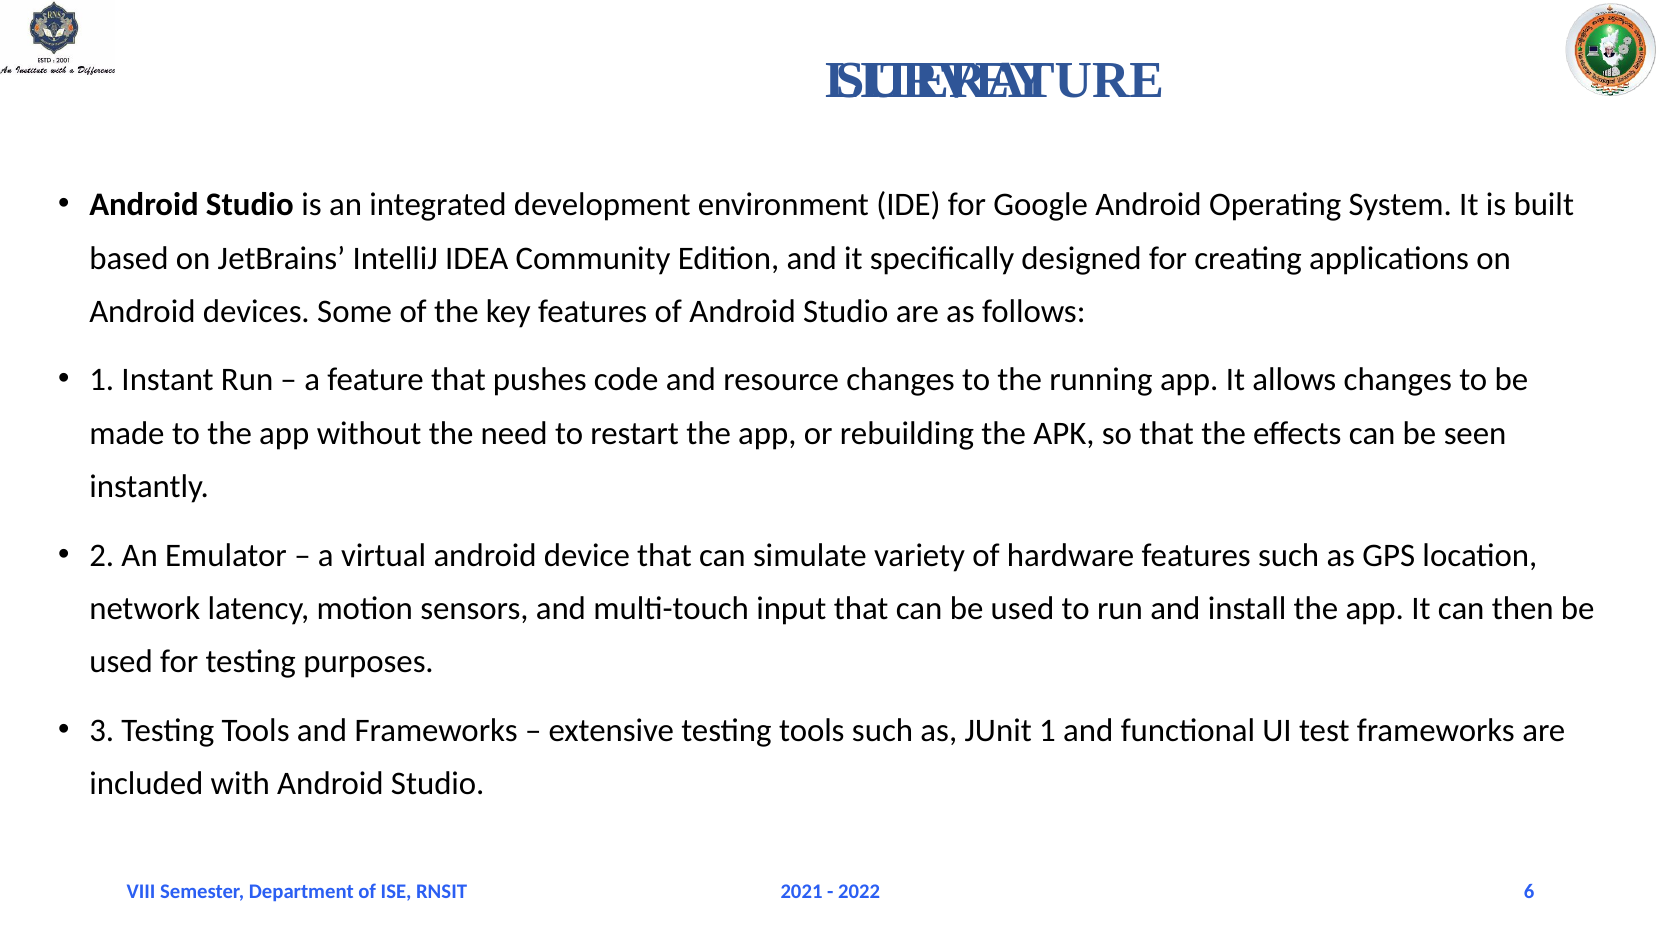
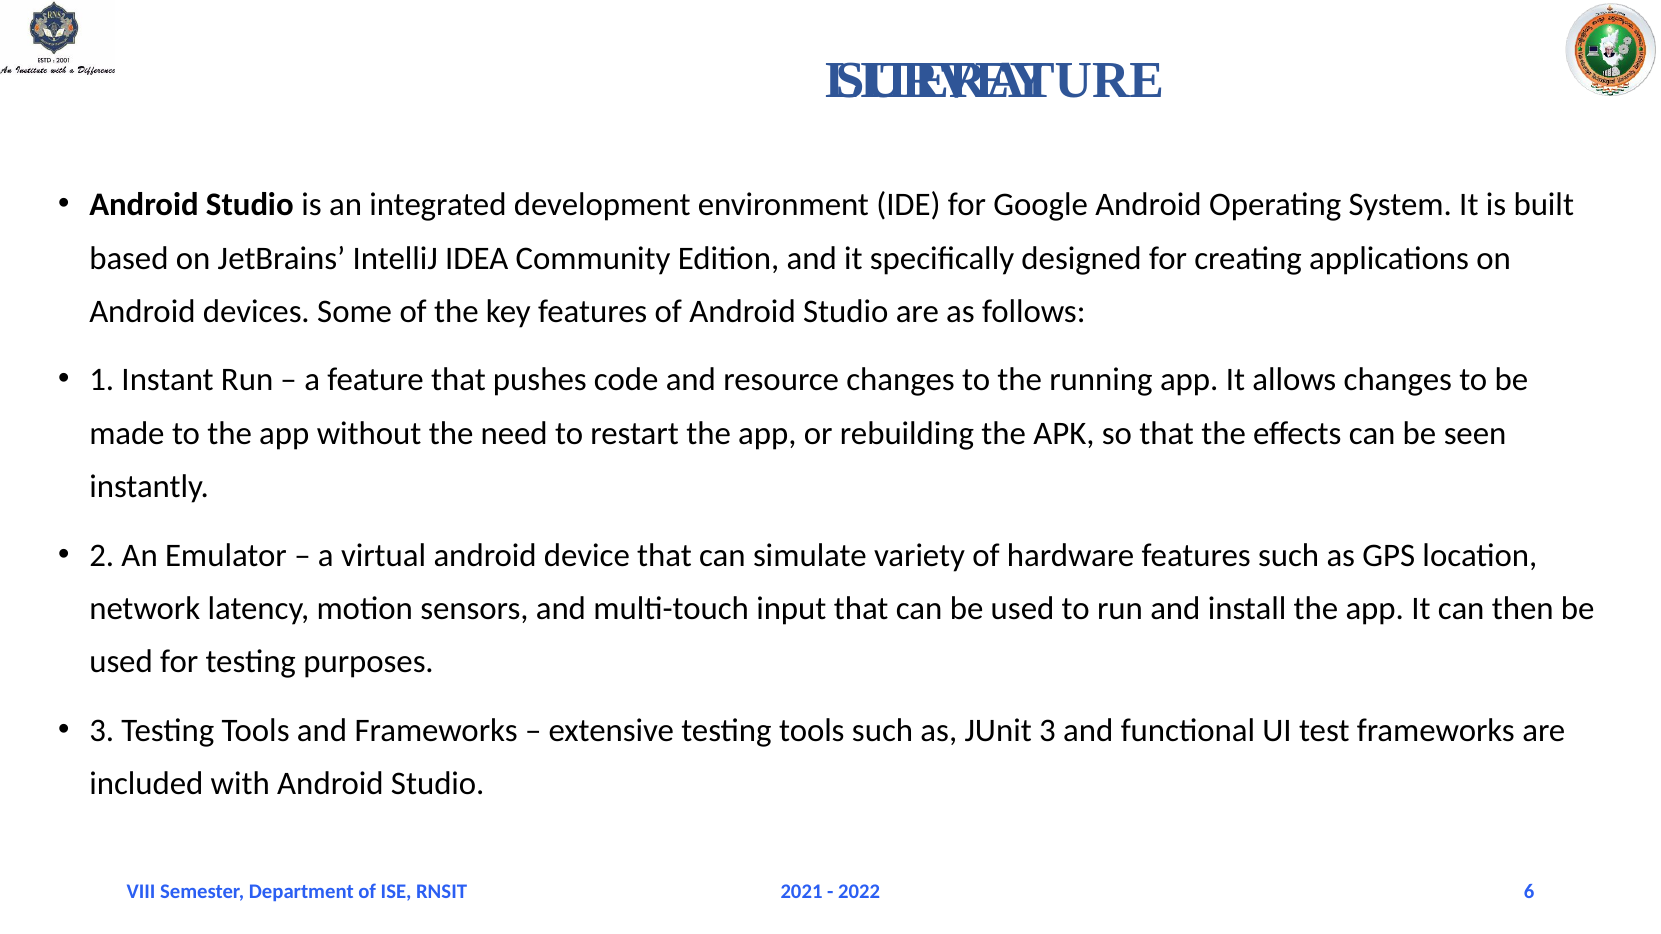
JUnit 1: 1 -> 3 (1048, 731)
